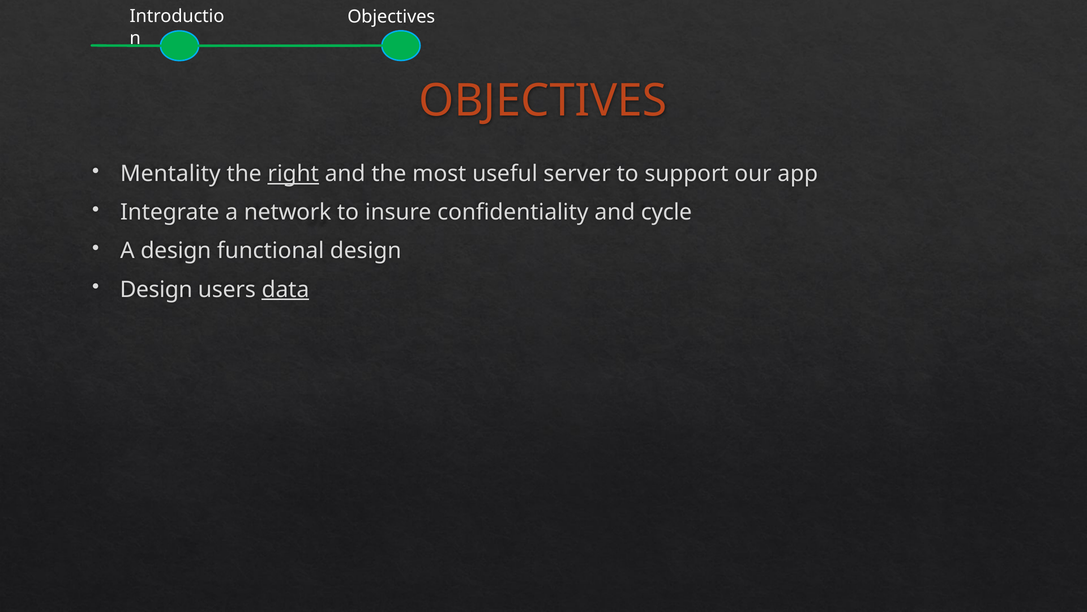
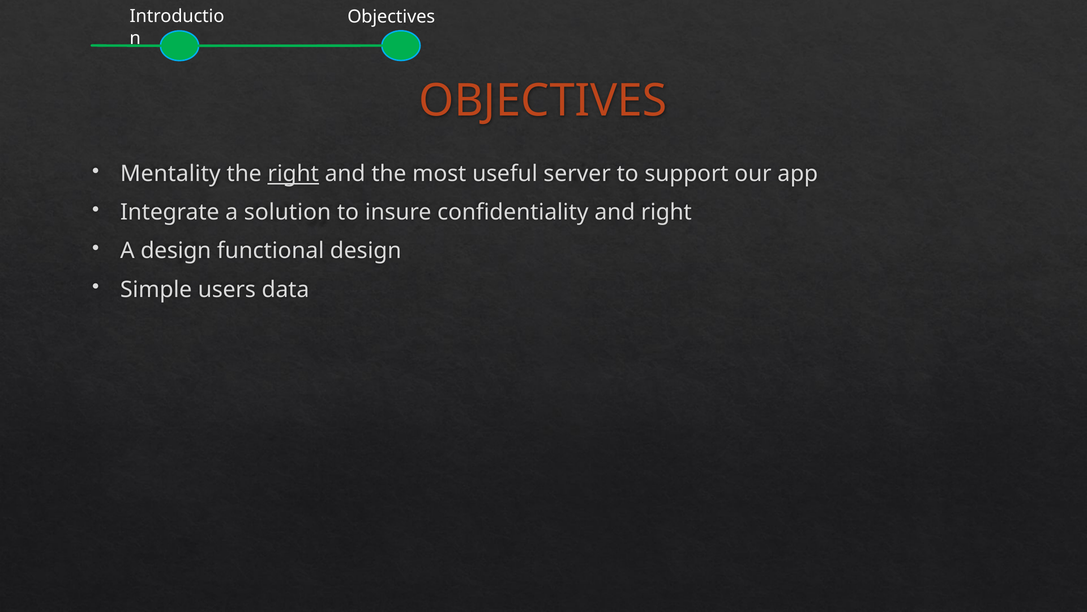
network: network -> solution (288, 212)
and cycle: cycle -> right (666, 212)
Design: Design -> Simple (156, 289)
data underline: present -> none (285, 289)
